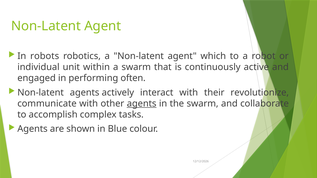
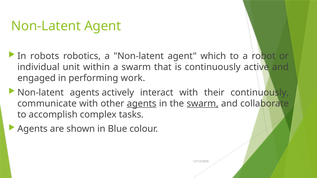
often: often -> work (133, 78)
their revolutionize: revolutionize -> continuously (260, 93)
swarm underline: none -> present (203, 104)
